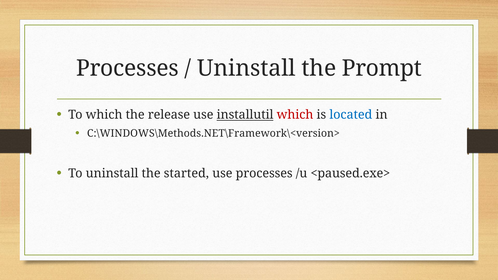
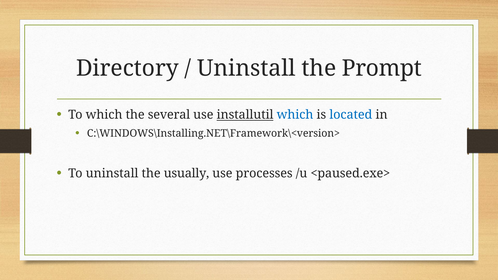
Processes: Processes -> Directory (127, 68)
release: release -> several (169, 115)
which colour: red -> blue (295, 115)
C:\WINDOWS\Methods.NET\Framework\<version>: C:\WINDOWS\Methods.NET\Framework\<version> -> C:\WINDOWS\Installing.NET\Framework\<version> (213, 133)
started: started -> usually (187, 173)
